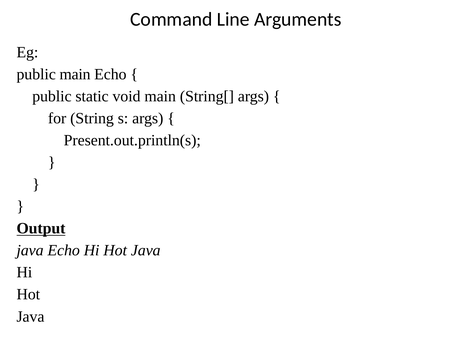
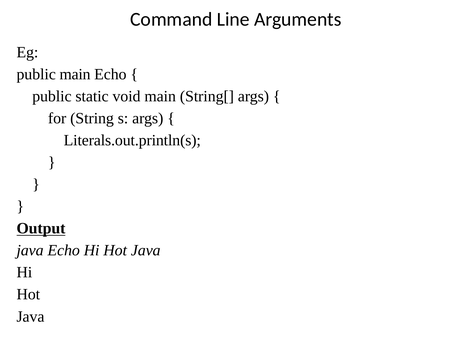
Present.out.println(s: Present.out.println(s -> Literals.out.println(s (132, 140)
